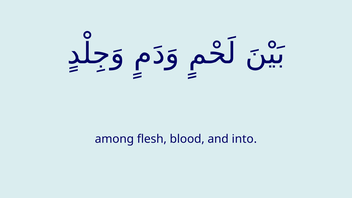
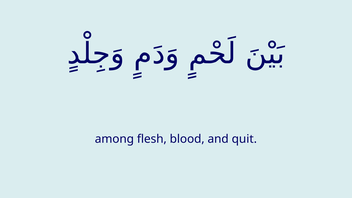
into: into -> quit (244, 139)
